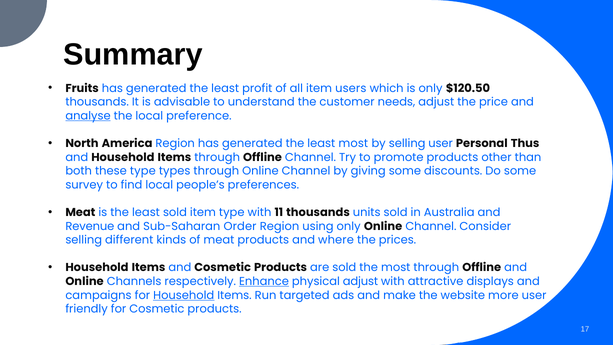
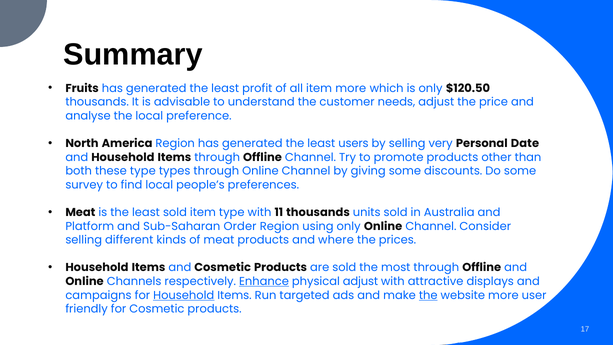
item users: users -> more (351, 88)
analyse underline: present -> none (88, 116)
least most: most -> users (353, 143)
selling user: user -> very (441, 143)
Thus: Thus -> Date (525, 143)
Revenue: Revenue -> Platform (90, 226)
the underline: none -> present (428, 295)
